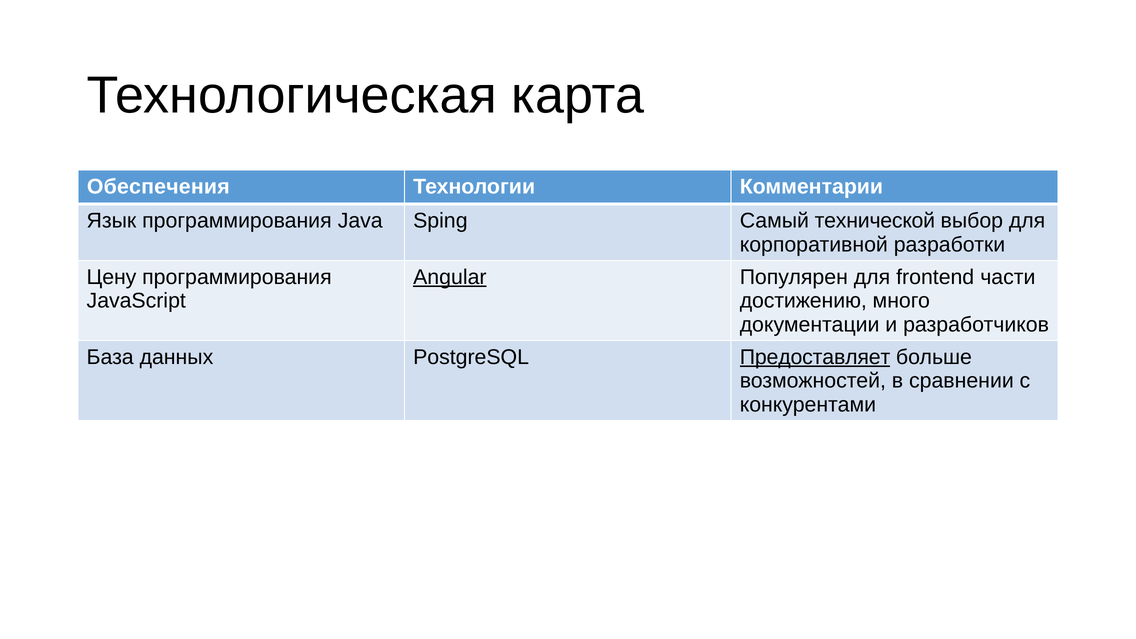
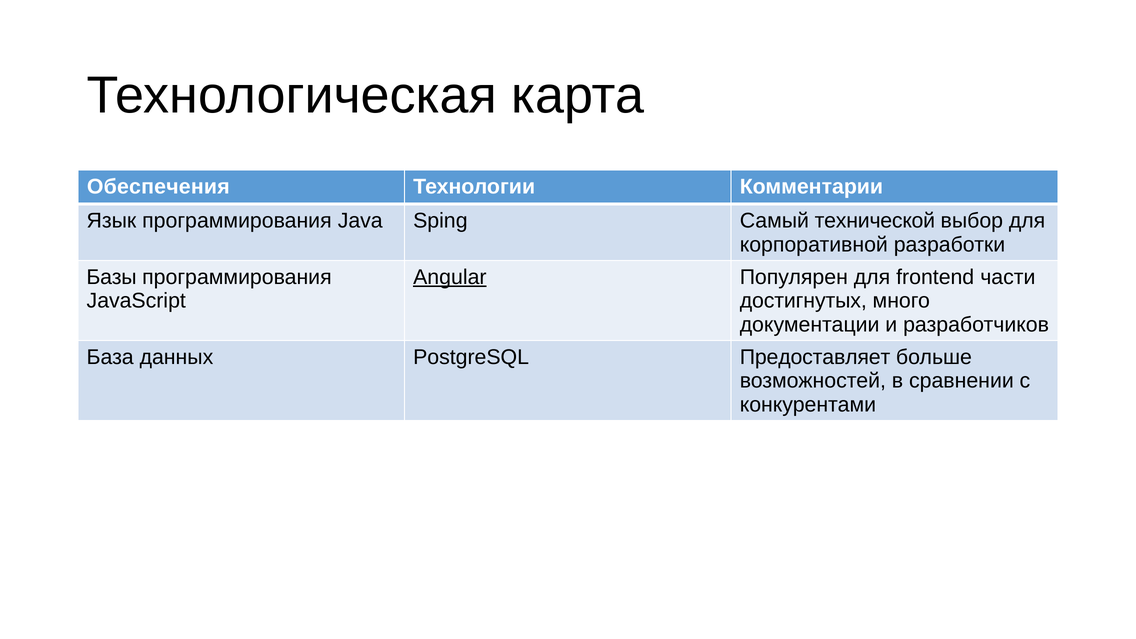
Цену: Цену -> Базы (112, 277)
достижению: достижению -> достигнутых (803, 301)
Предоставляет underline: present -> none (815, 357)
